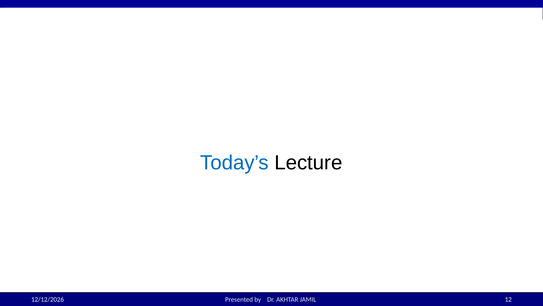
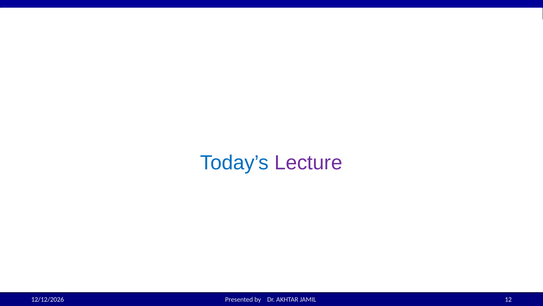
Lecture colour: black -> purple (308, 163)
